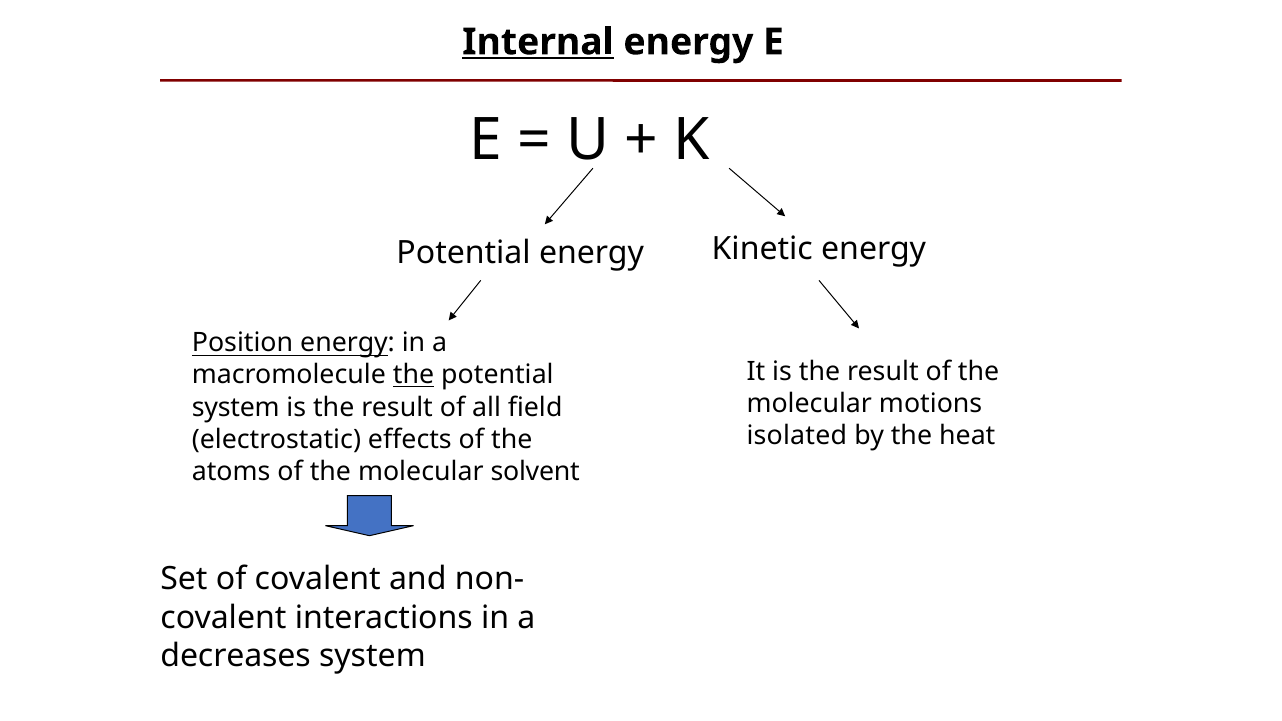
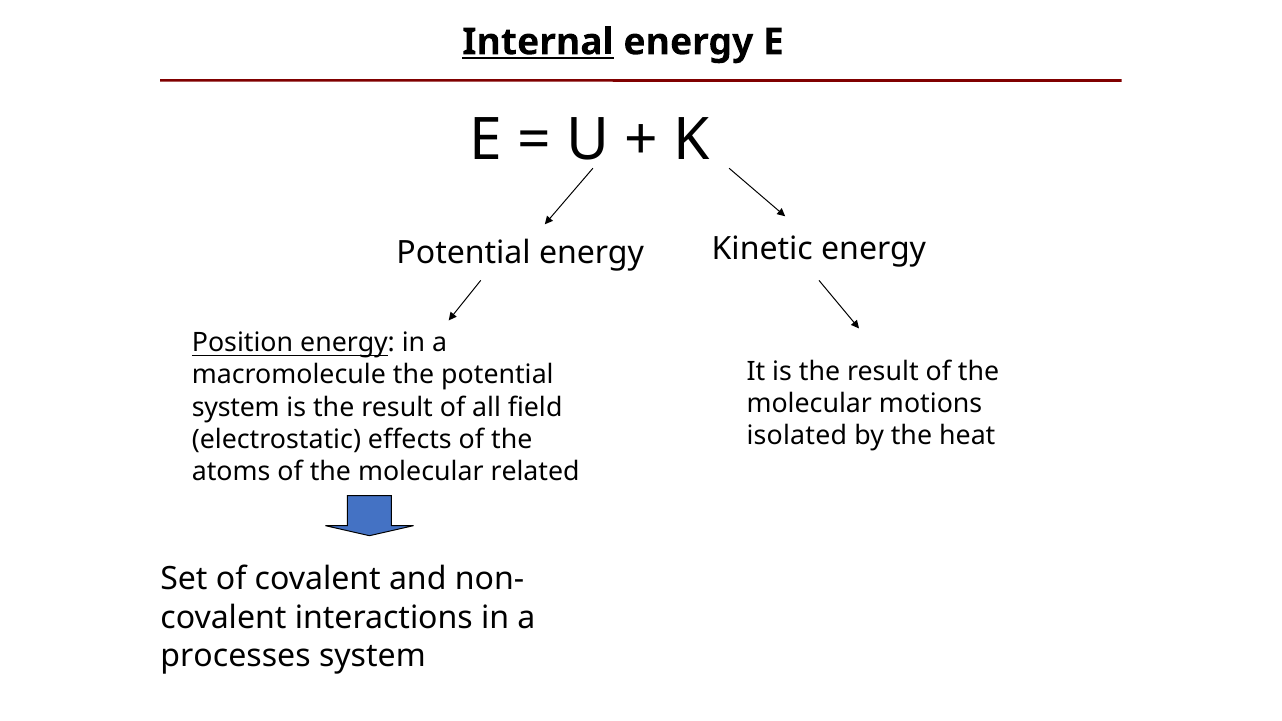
the underline: present -> none (414, 375)
solvent: solvent -> related (535, 471)
decreases: decreases -> processes (236, 656)
